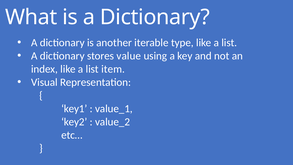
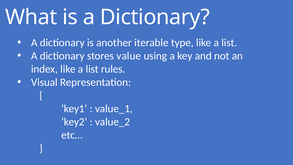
item: item -> rules (113, 69)
